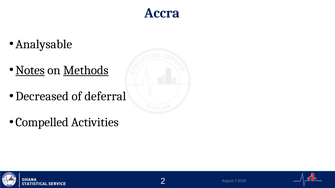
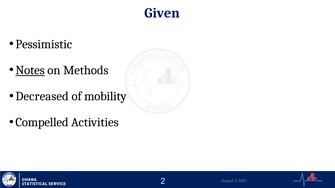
Accra: Accra -> Given (162, 13)
Analysable: Analysable -> Pessimistic (44, 44)
Methods underline: present -> none (86, 70)
deferral: deferral -> mobility (105, 97)
